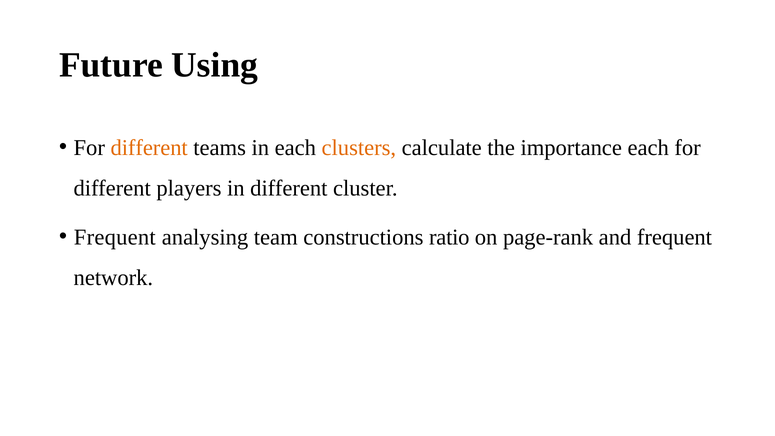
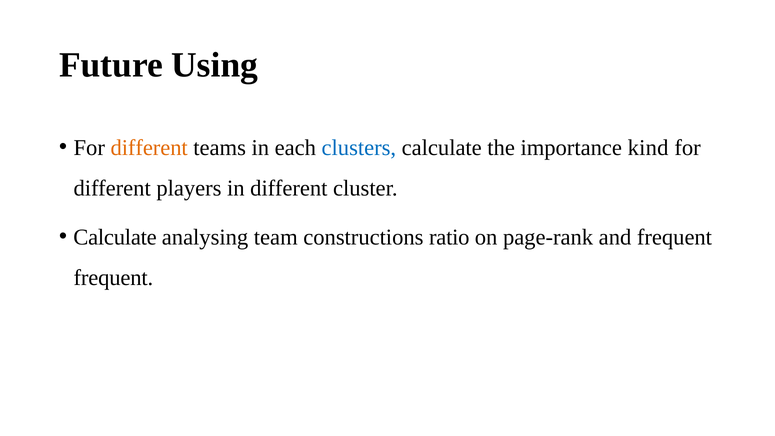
clusters colour: orange -> blue (359, 148)
importance each: each -> kind (648, 148)
Frequent: Frequent -> Calculate (115, 237)
network: network -> frequent (113, 278)
